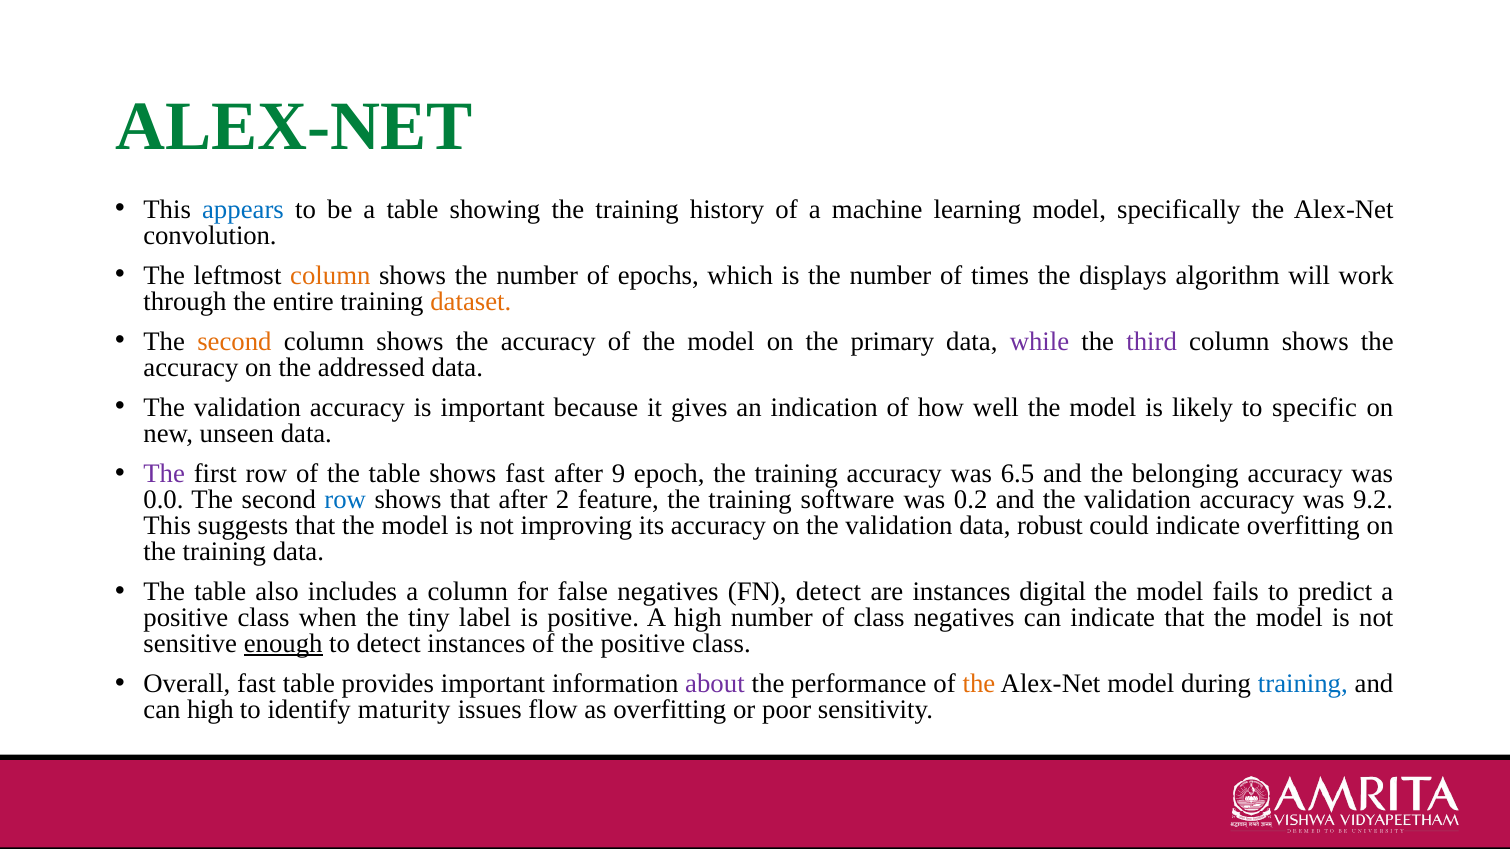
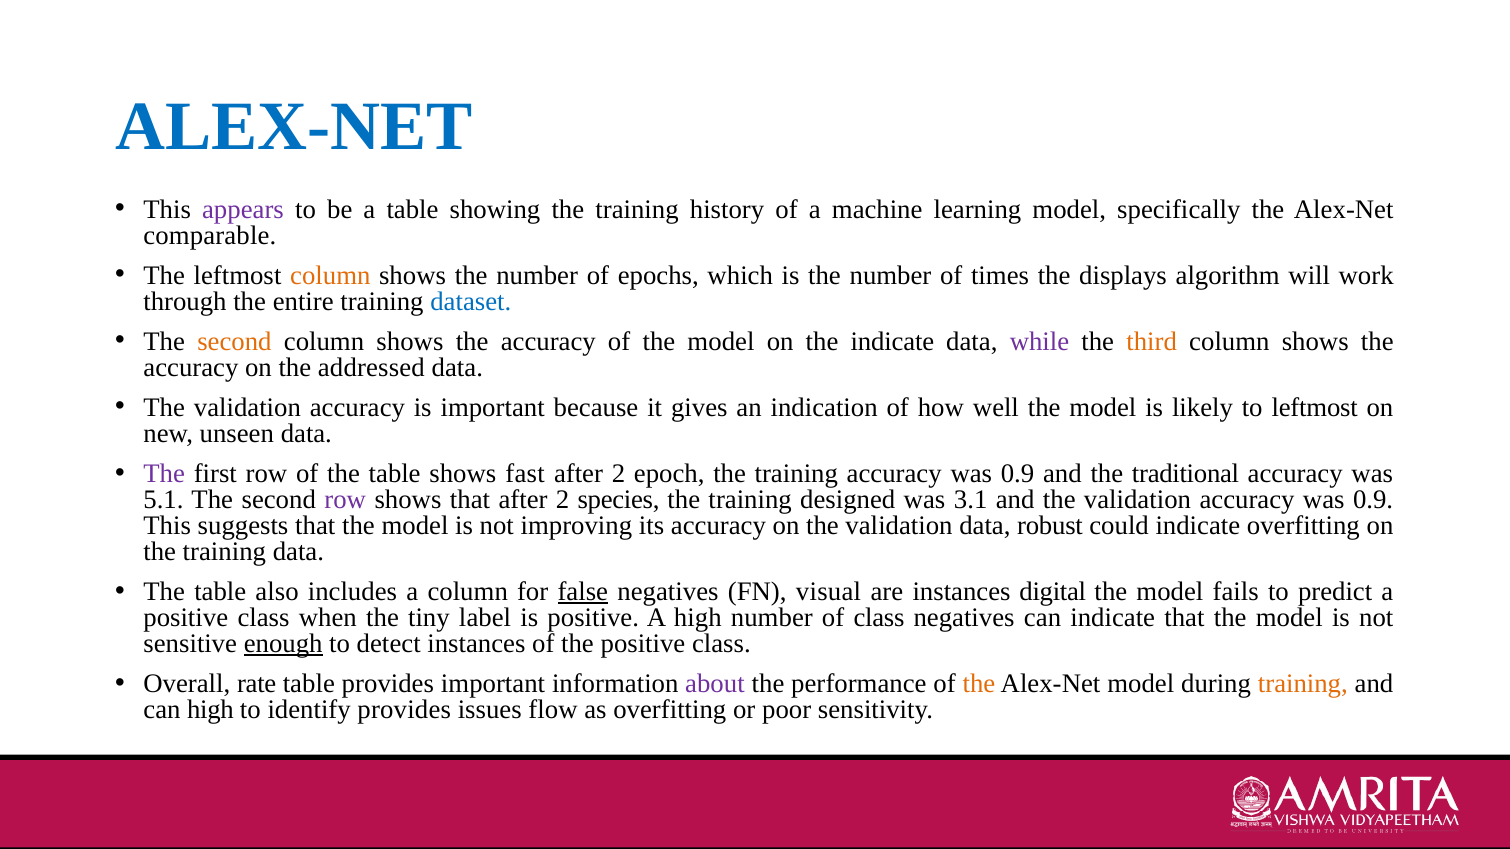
ALEX-NET colour: green -> blue (294, 127)
appears colour: blue -> purple (243, 209)
convolution: convolution -> comparable (210, 235)
dataset colour: orange -> blue (471, 301)
the primary: primary -> indicate (892, 342)
third colour: purple -> orange (1152, 342)
to specific: specific -> leftmost (1315, 408)
9: 9 -> 2 (618, 474)
training accuracy was 6.5: 6.5 -> 0.9 (1018, 474)
belonging: belonging -> traditional (1186, 474)
0.0: 0.0 -> 5.1 (163, 500)
row colour: blue -> purple (345, 500)
feature: feature -> species (619, 500)
software: software -> designed (848, 500)
0.2: 0.2 -> 3.1 (971, 500)
validation accuracy was 9.2: 9.2 -> 0.9 (1373, 500)
false underline: none -> present (583, 592)
FN detect: detect -> visual (829, 592)
Overall fast: fast -> rate (257, 684)
training colour: blue -> orange (1303, 684)
identify maturity: maturity -> provides (404, 710)
